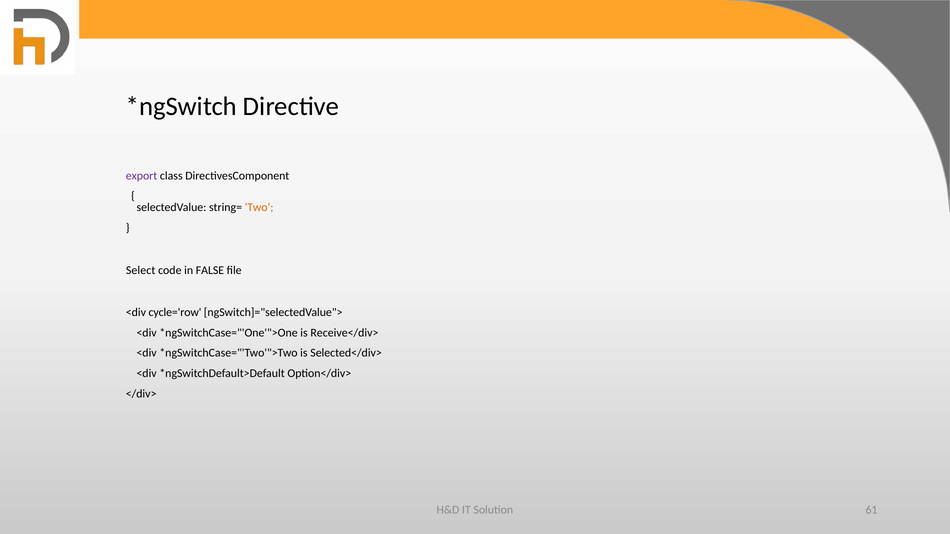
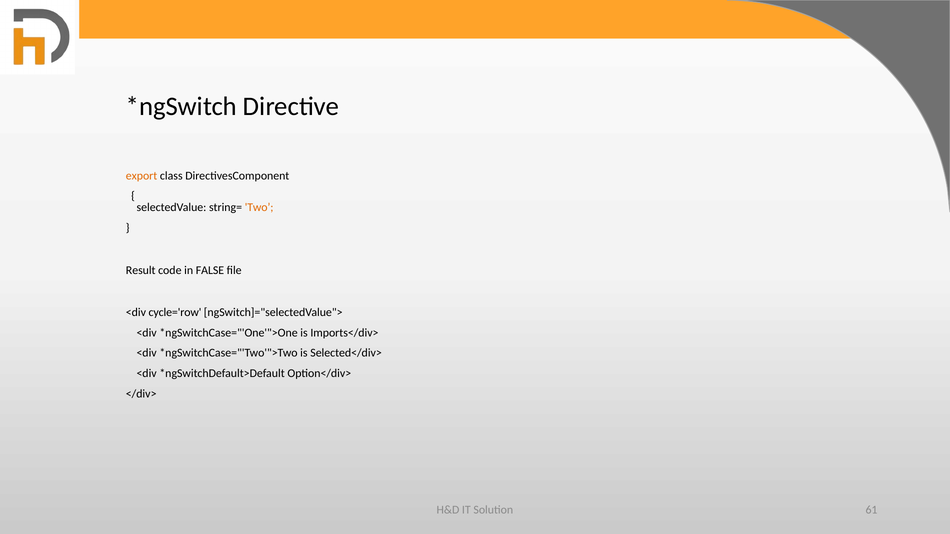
export colour: purple -> orange (142, 176)
Select: Select -> Result (141, 270)
Receive</div>: Receive</div> -> Imports</div> (344, 333)
